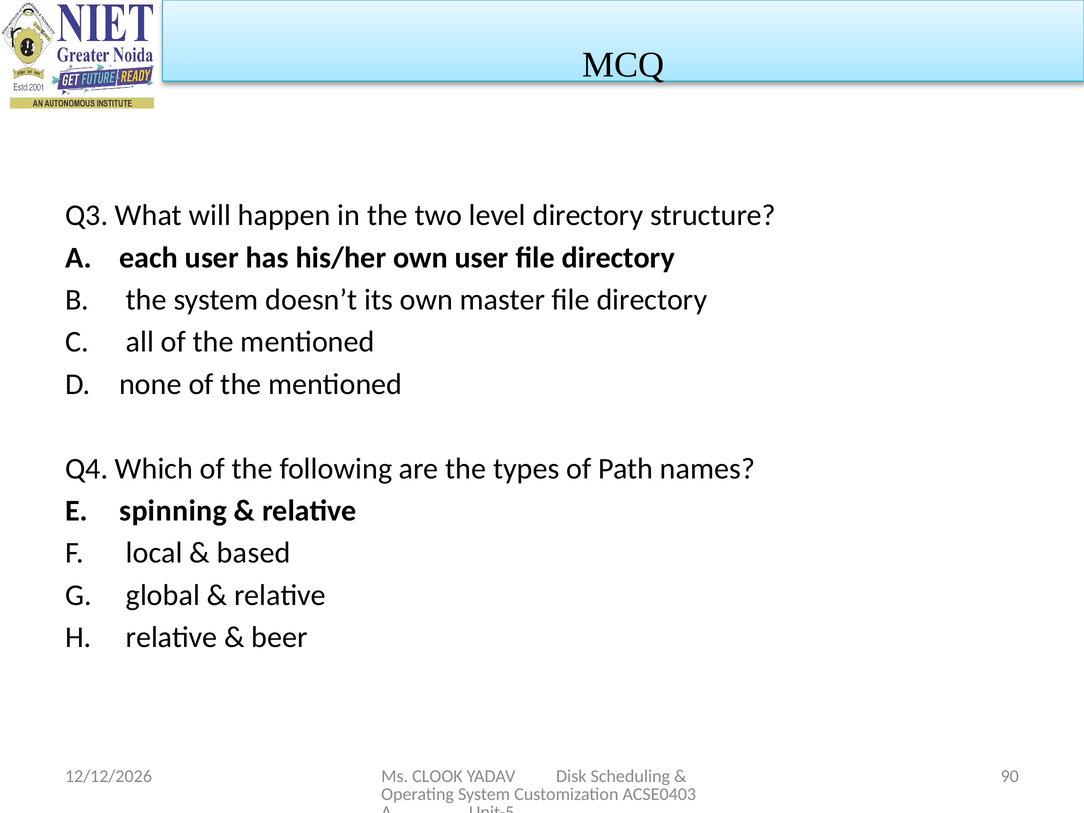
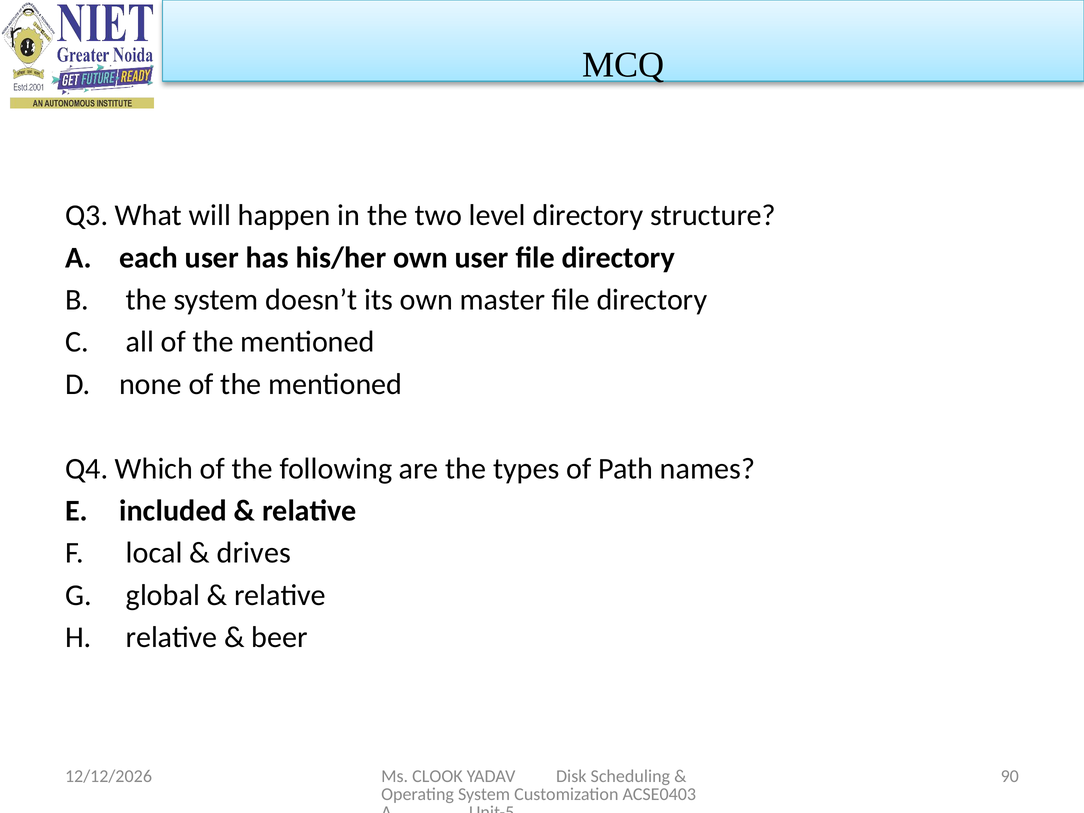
spinning: spinning -> included (173, 511)
based: based -> drives (254, 553)
